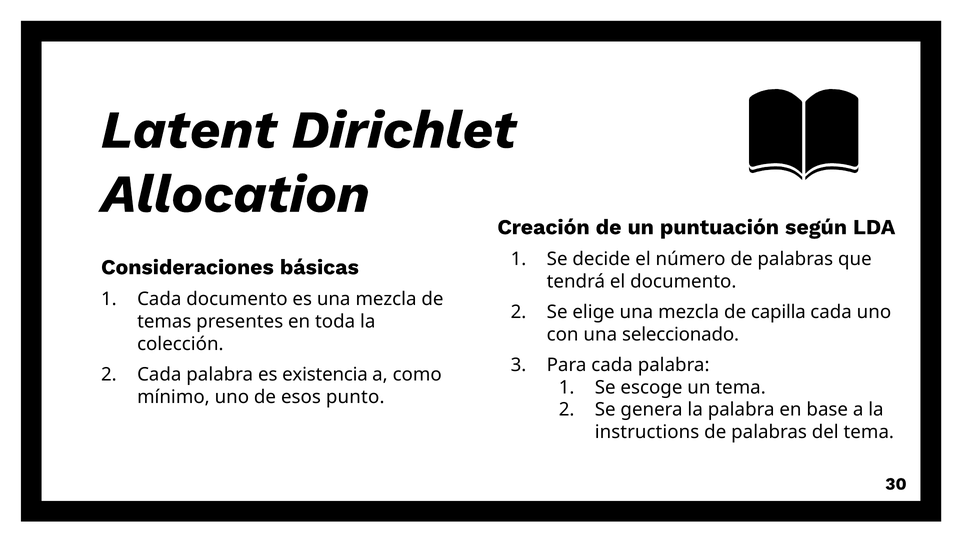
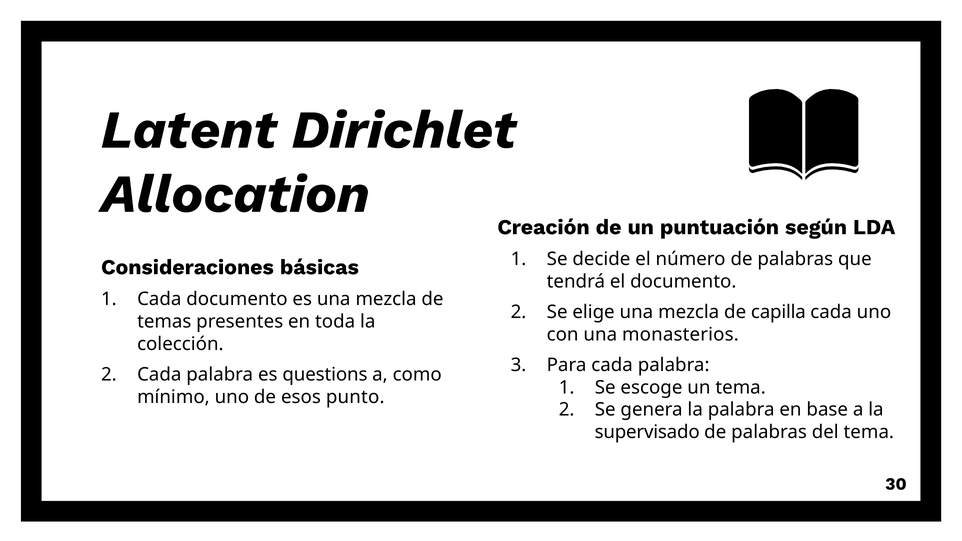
seleccionado: seleccionado -> monasterios (680, 335)
existencia: existencia -> questions (325, 375)
instructions: instructions -> supervisado (647, 432)
